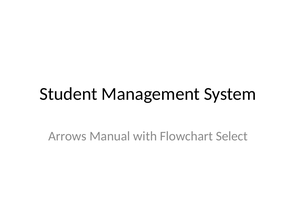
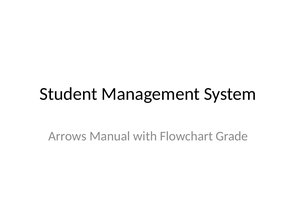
Select: Select -> Grade (232, 136)
